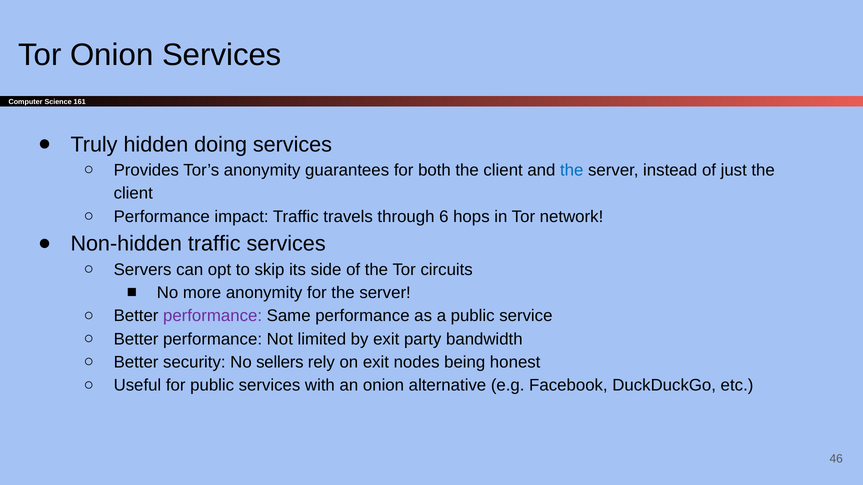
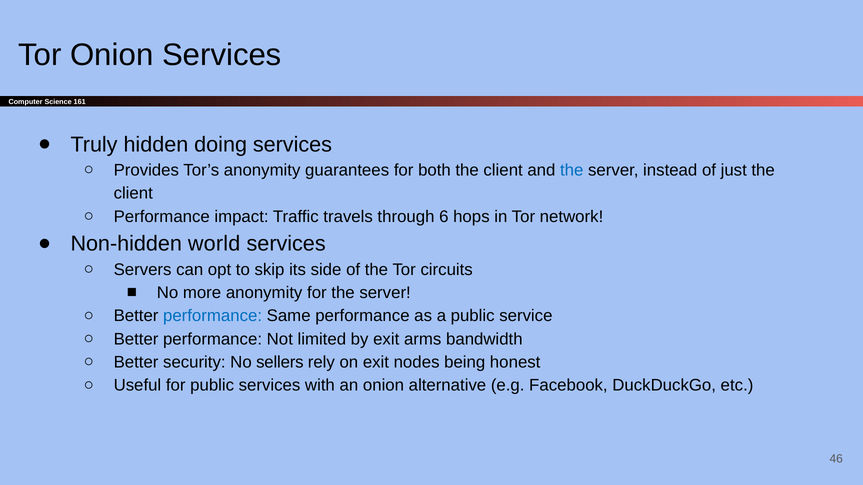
Non-hidden traffic: traffic -> world (214, 244)
performance colour: purple -> blue (213, 316)
party: party -> arms (423, 339)
